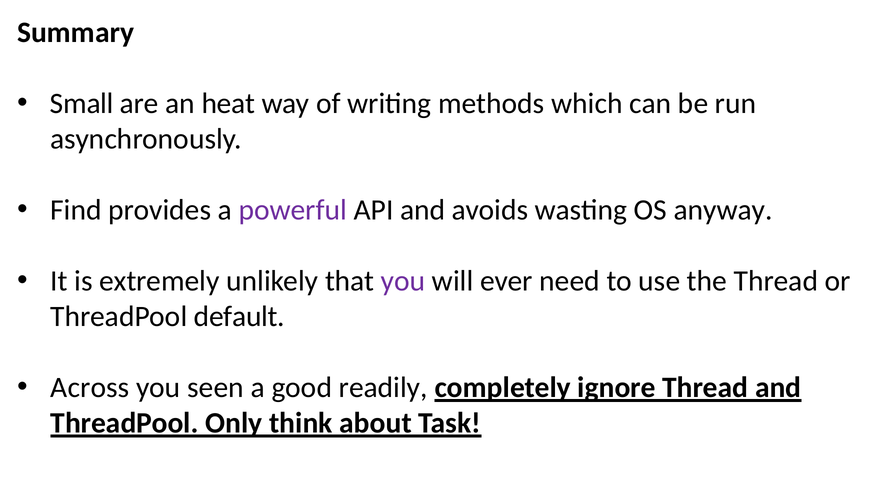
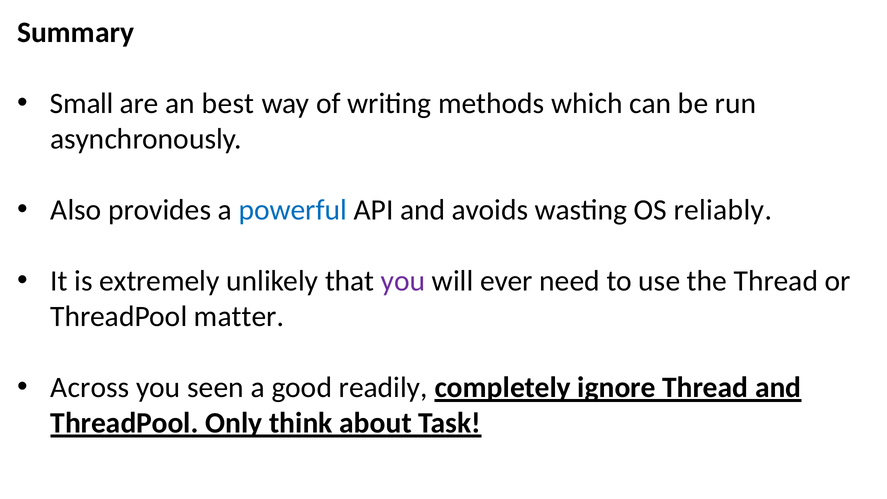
heat: heat -> best (228, 104)
Find: Find -> Also (76, 210)
powerful colour: purple -> blue (293, 210)
anyway: anyway -> reliably (723, 210)
default: default -> matter (239, 317)
